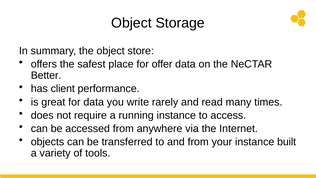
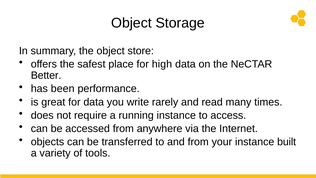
offer: offer -> high (162, 64)
client: client -> been (63, 89)
